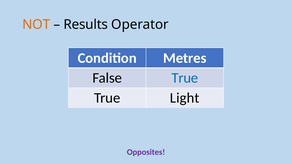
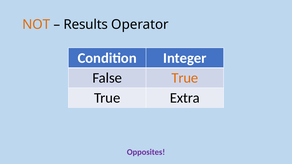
Metres: Metres -> Integer (185, 58)
True colour: blue -> orange (185, 78)
Light: Light -> Extra (185, 98)
